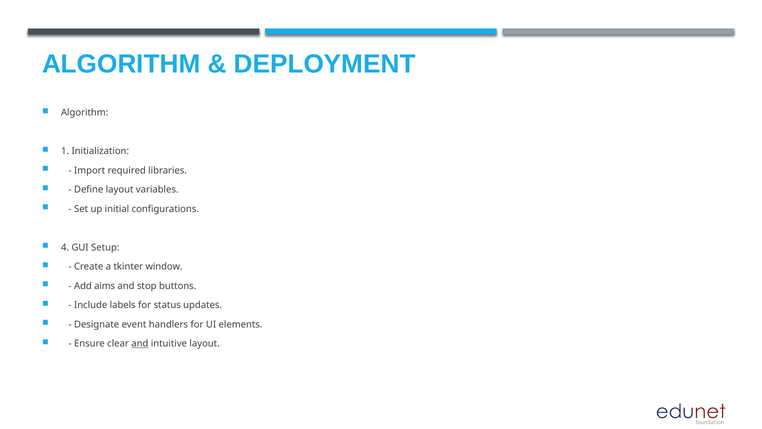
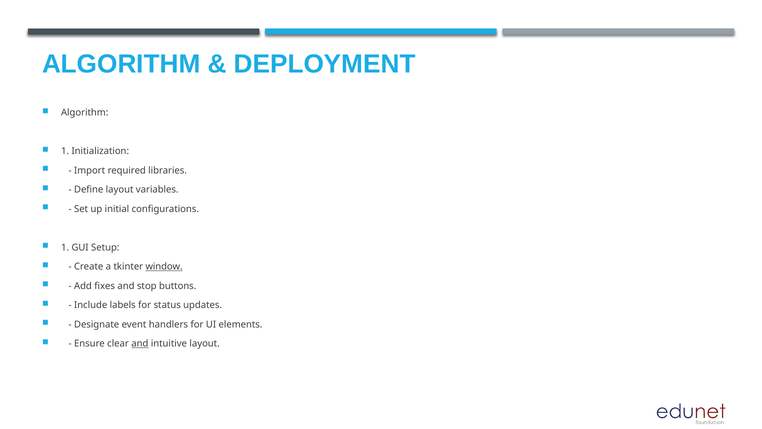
4: 4 -> 1 (65, 247)
window underline: none -> present (164, 267)
aims: aims -> fixes (105, 286)
